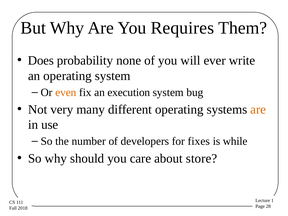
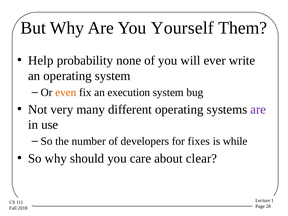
Requires: Requires -> Yourself (182, 28)
Does: Does -> Help (41, 60)
are colour: orange -> purple (258, 109)
store: store -> clear (201, 158)
